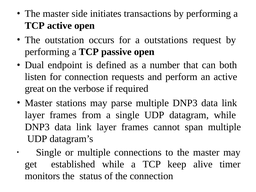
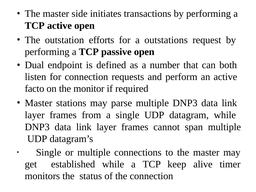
occurs: occurs -> efforts (102, 40)
great: great -> facto (34, 89)
verbose: verbose -> monitor (89, 89)
